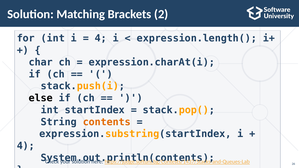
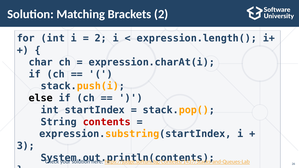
4: 4 -> 2 (101, 38)
contents colour: orange -> red (107, 122)
4: 4 -> 3 (26, 146)
